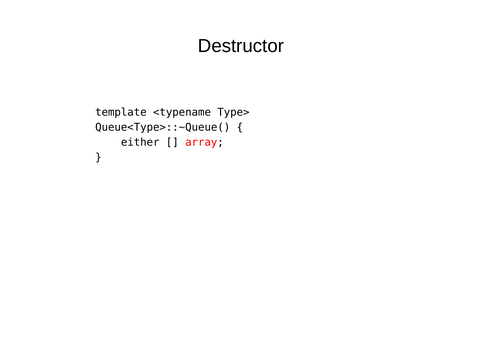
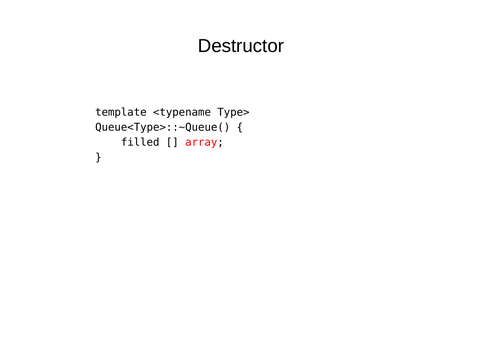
either: either -> filled (140, 142)
